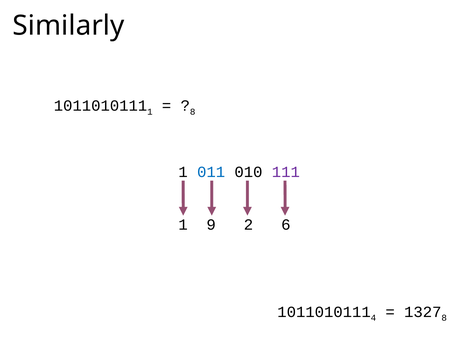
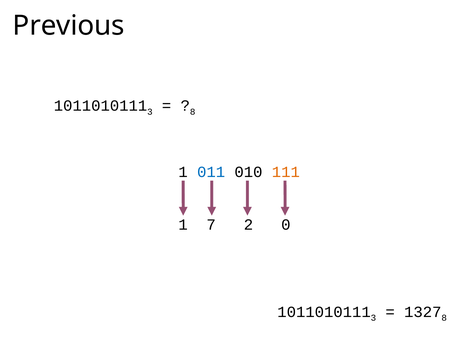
Similarly: Similarly -> Previous (69, 25)
1: 1 -> 3 (150, 112)
111 colour: purple -> orange (286, 172)
9: 9 -> 7 (211, 225)
6: 6 -> 0 (286, 225)
4: 4 -> 3 (373, 318)
